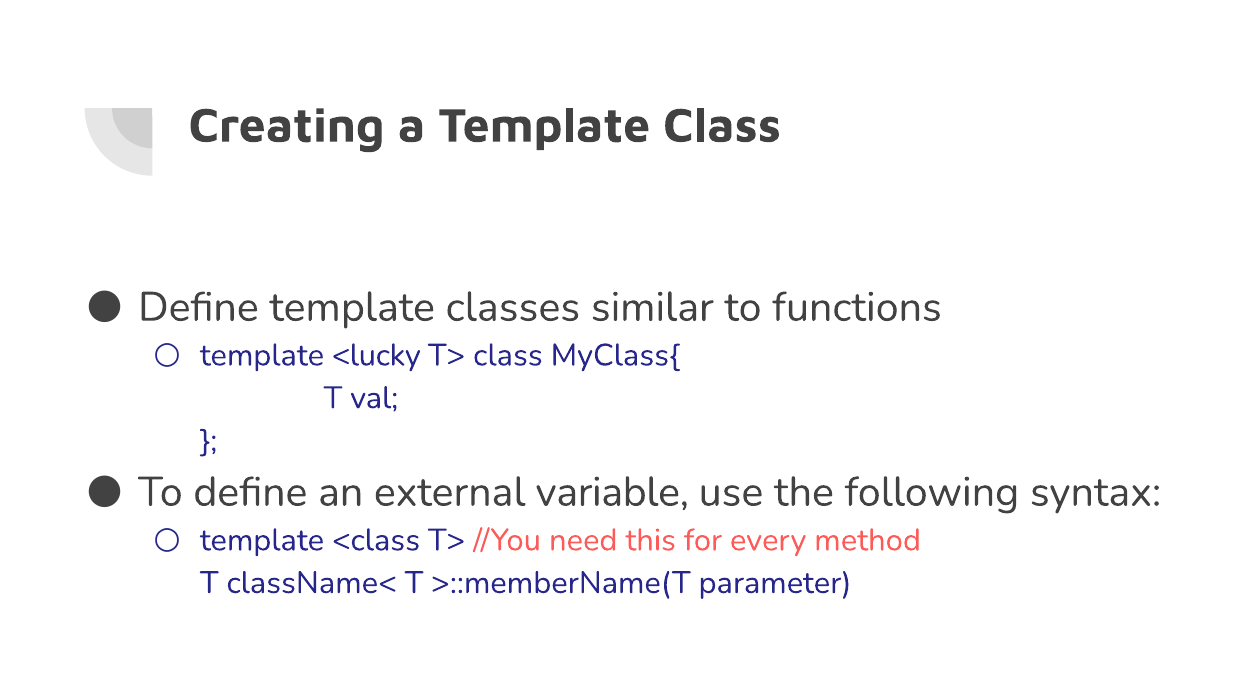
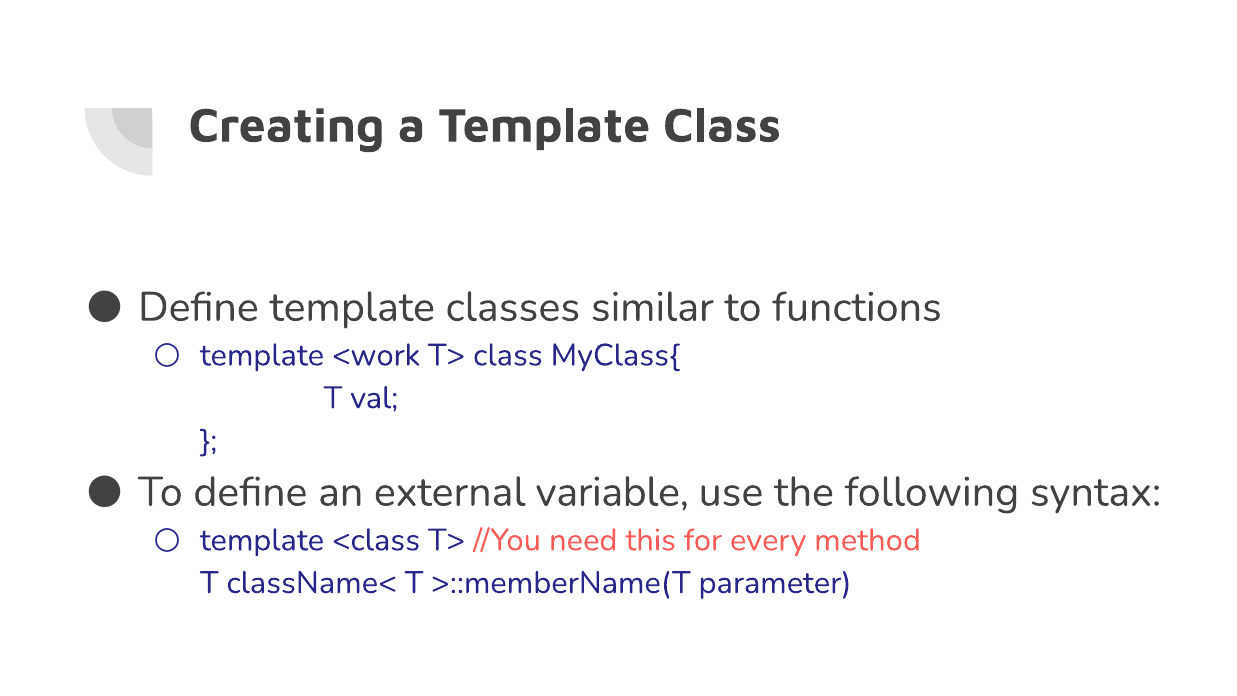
<lucky: <lucky -> <work (376, 355)
